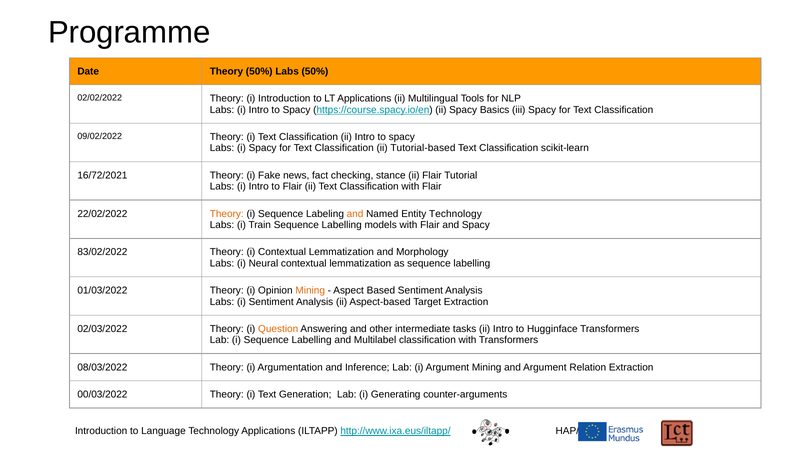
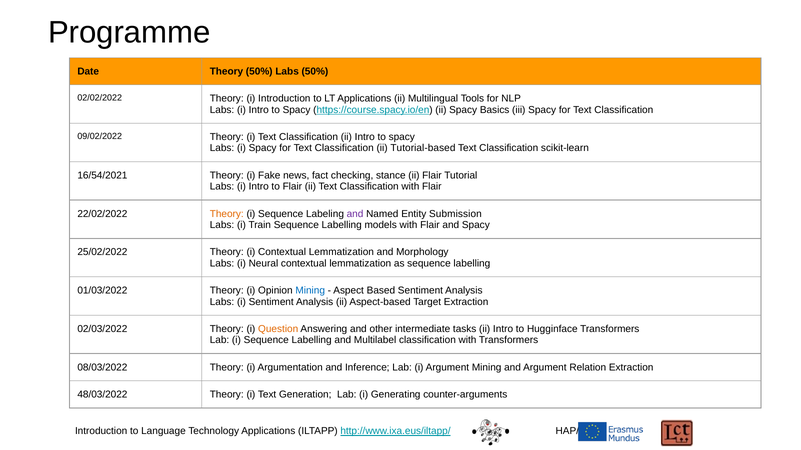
16/72/2021: 16/72/2021 -> 16/54/2021 (102, 176)
and colour: orange -> purple (355, 214)
Entity Technology: Technology -> Submission (455, 214)
83/02/2022: 83/02/2022 -> 25/02/2022 (102, 252)
Mining colour: orange -> blue (310, 291)
00/03/2022: 00/03/2022 -> 48/03/2022 (102, 395)
